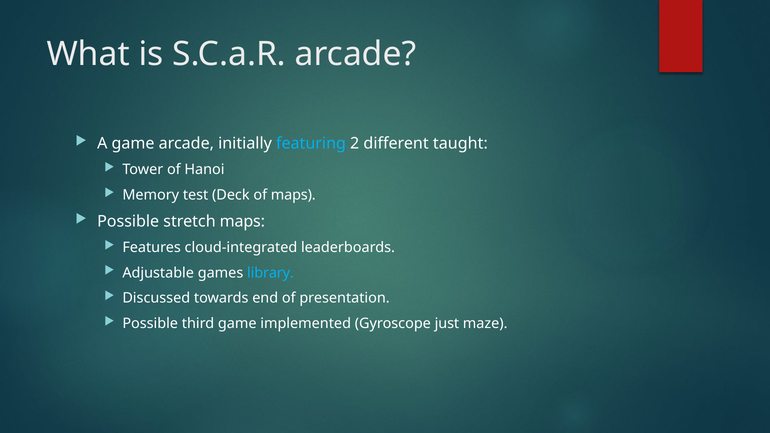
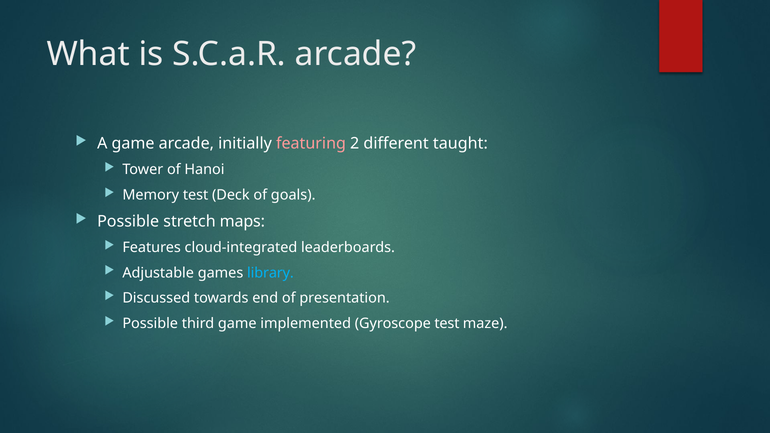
featuring colour: light blue -> pink (311, 143)
of maps: maps -> goals (293, 195)
Gyroscope just: just -> test (447, 324)
